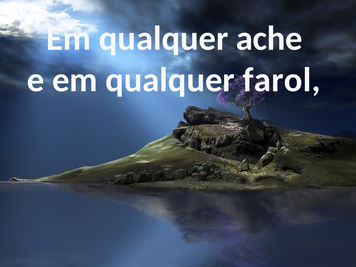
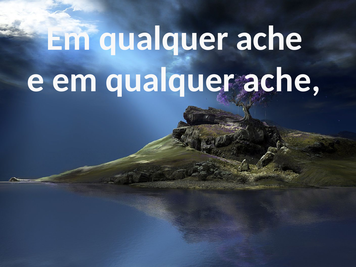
e em qualquer farol: farol -> ache (282, 80)
